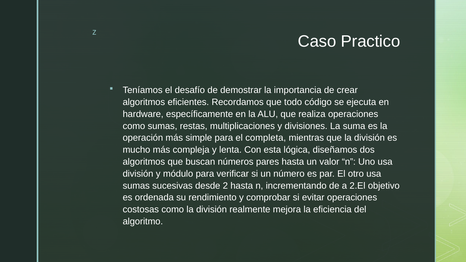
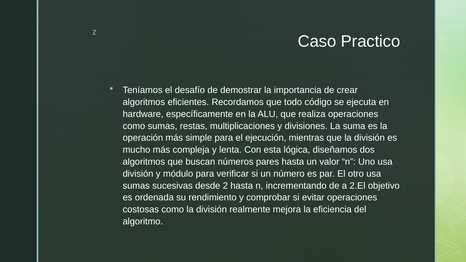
completa: completa -> ejecución (266, 138)
